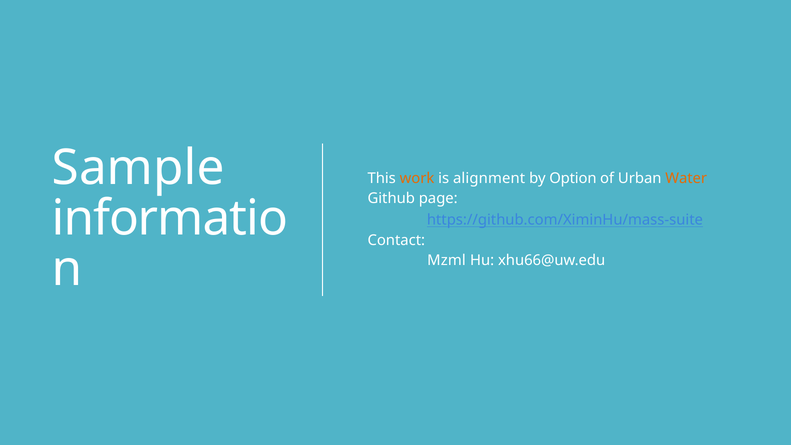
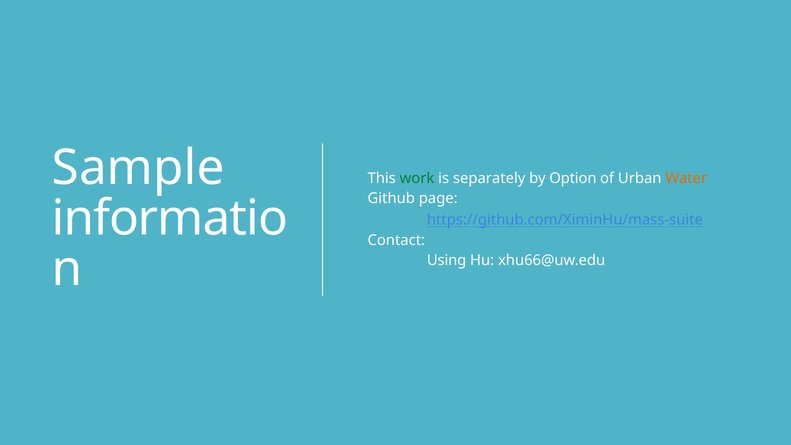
work colour: orange -> green (417, 178)
alignment: alignment -> separately (489, 178)
Mzml: Mzml -> Using (447, 260)
